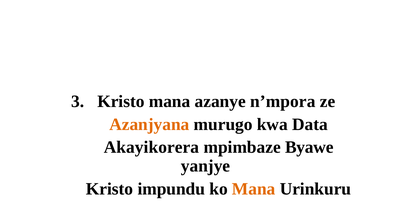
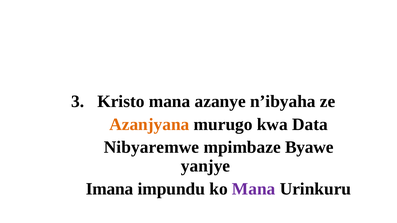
n’mpora: n’mpora -> n’ibyaha (283, 102)
Akayikorera: Akayikorera -> Nibyaremwe (151, 147)
Kristo: Kristo -> Imana (110, 189)
Mana colour: orange -> purple (254, 189)
